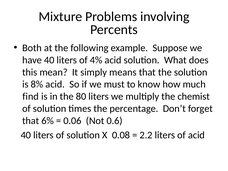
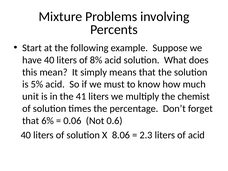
Both: Both -> Start (32, 48)
4%: 4% -> 8% (96, 60)
8%: 8% -> 5% (37, 84)
find: find -> unit (31, 96)
80: 80 -> 41 (81, 96)
0.08: 0.08 -> 8.06 (121, 135)
2.2: 2.2 -> 2.3 (146, 135)
